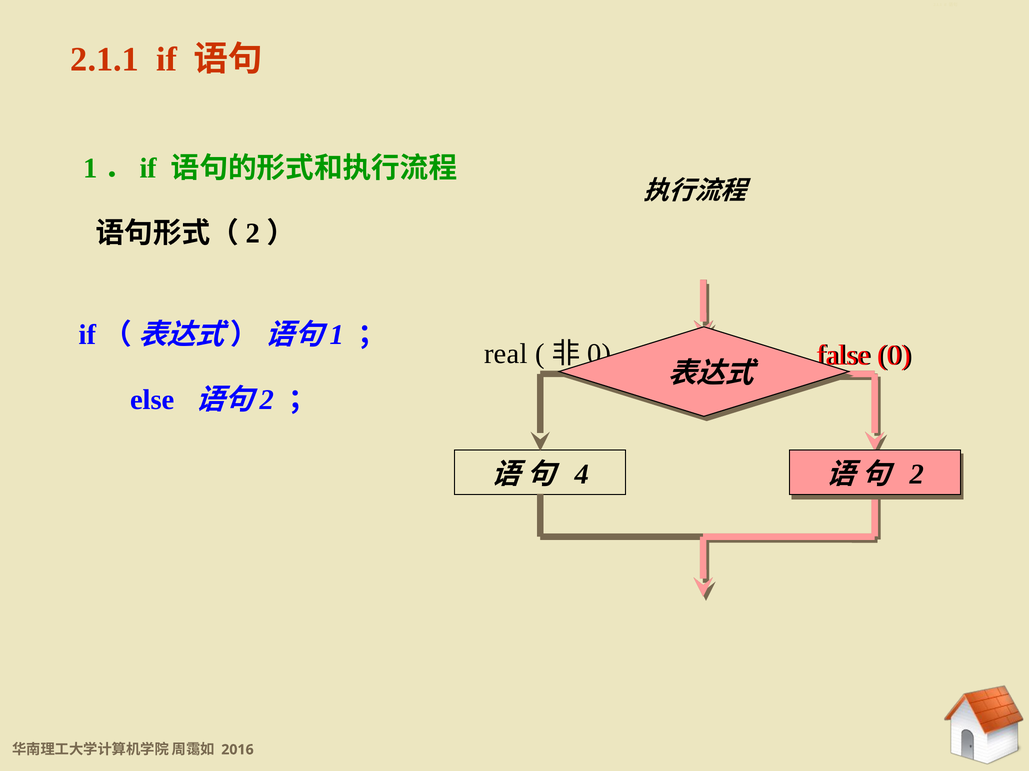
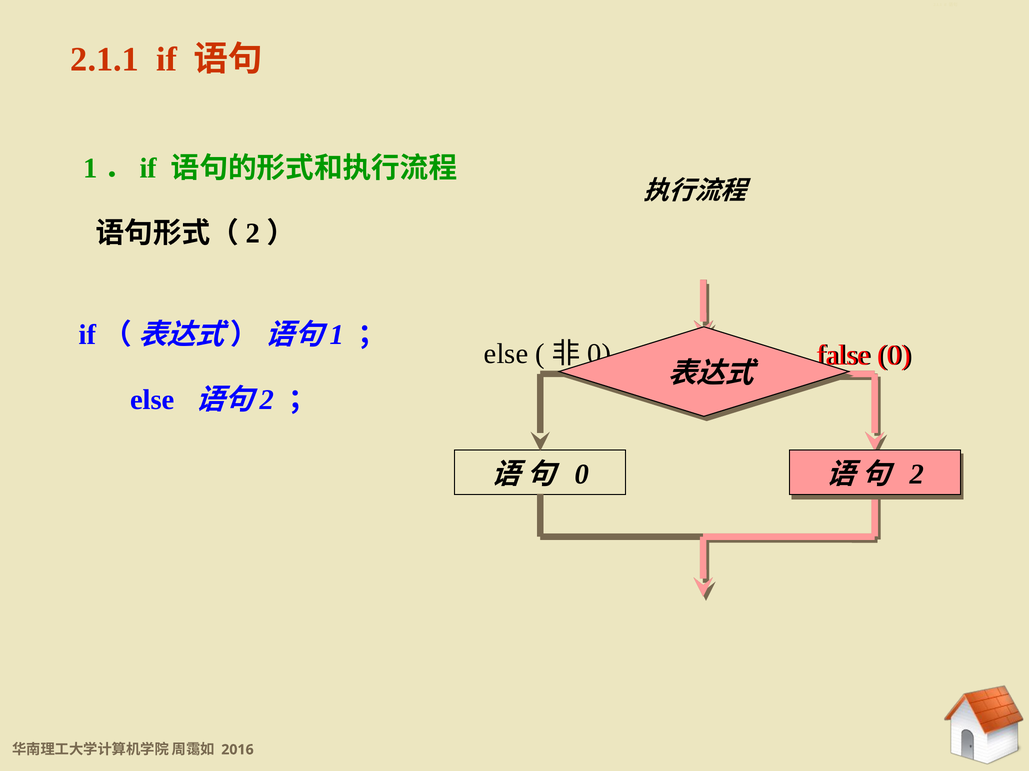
real: real -> else (506, 354)
4: 4 -> 0 (582, 475)
